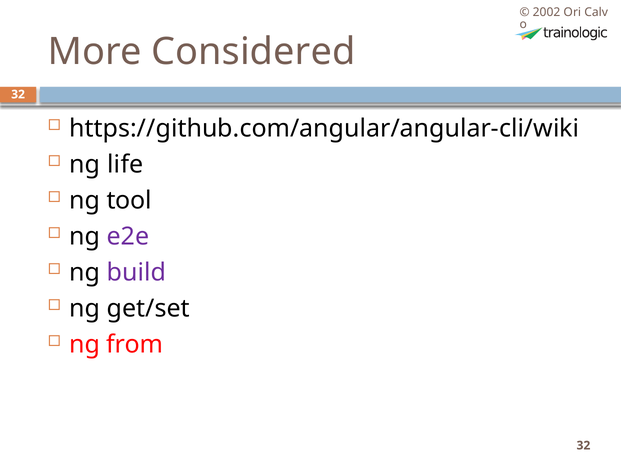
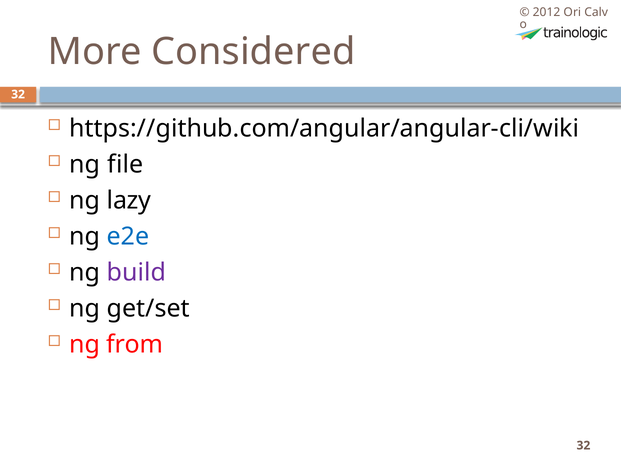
2002: 2002 -> 2012 (547, 12)
life: life -> file (125, 165)
tool: tool -> lazy (129, 201)
e2e colour: purple -> blue (128, 237)
